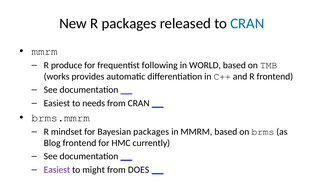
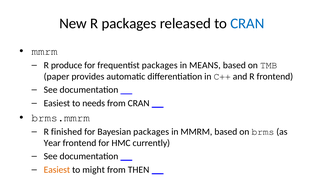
frequentist following: following -> packages (160, 65)
WORLD: WORLD -> MEANS (205, 65)
works: works -> paper (57, 77)
mindset: mindset -> finished (67, 132)
Blog: Blog -> Year (52, 143)
Easiest colour: purple -> orange (57, 170)
DOES: DOES -> THEN (139, 170)
